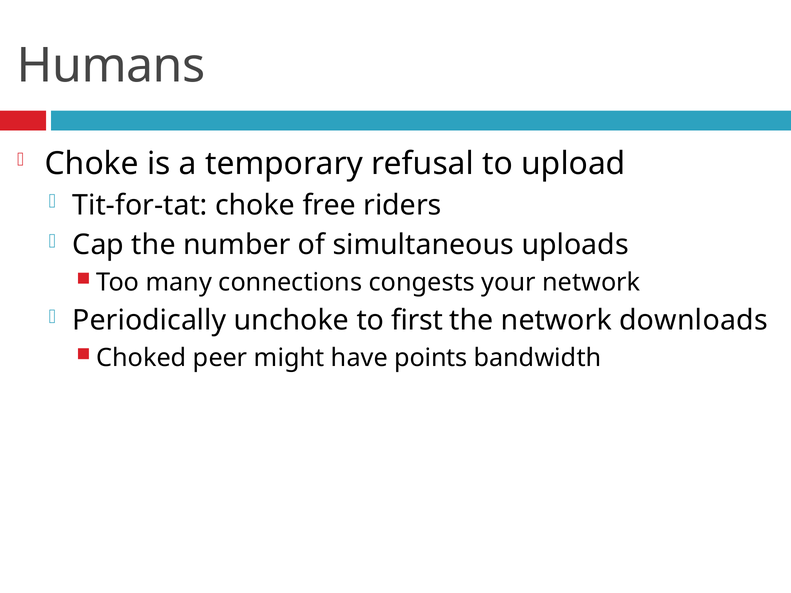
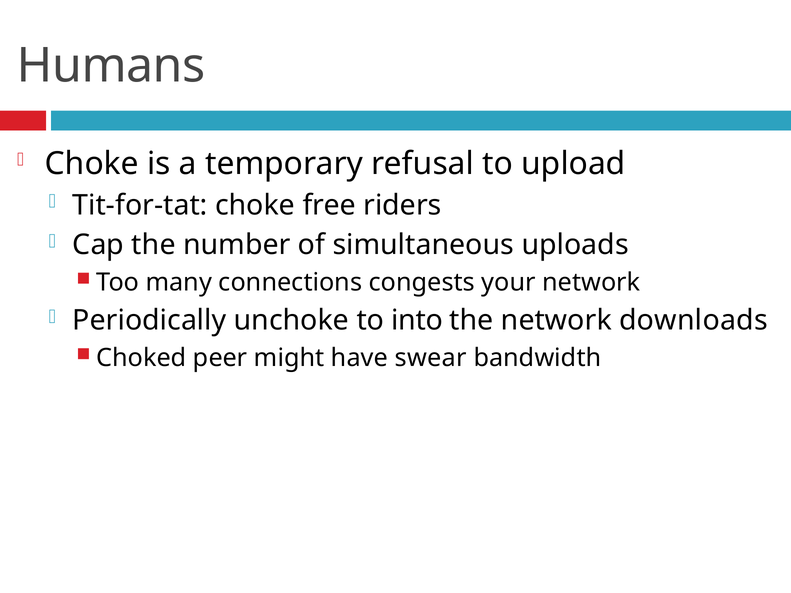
first: first -> into (417, 320)
points: points -> swear (431, 358)
